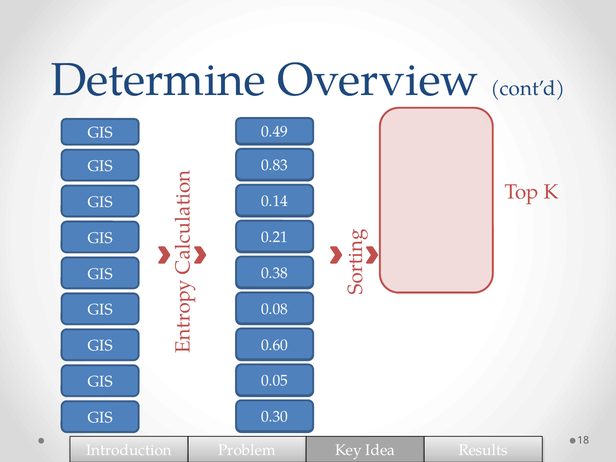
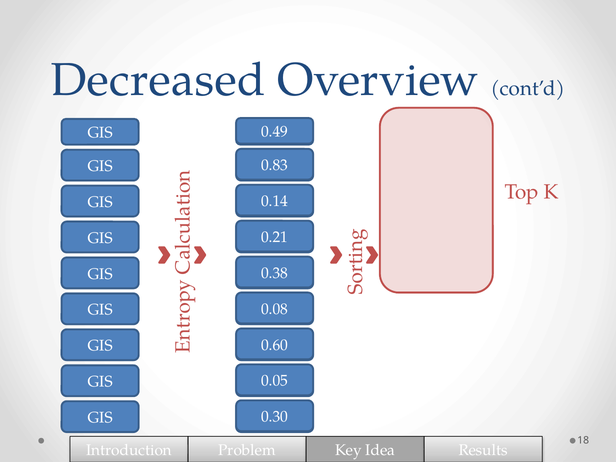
Determine: Determine -> Decreased (158, 80)
